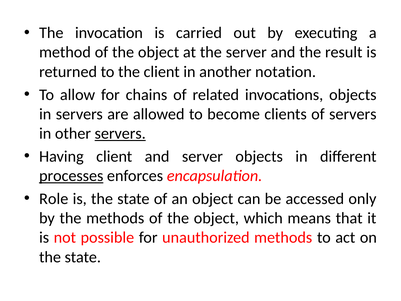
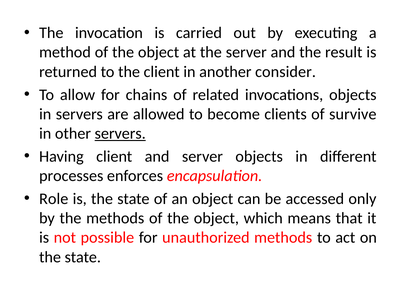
notation: notation -> consider (286, 72)
of servers: servers -> survive (353, 114)
processes underline: present -> none (71, 176)
